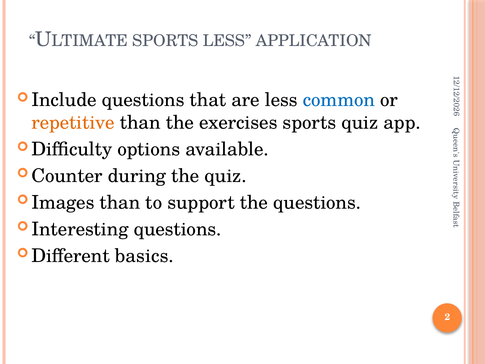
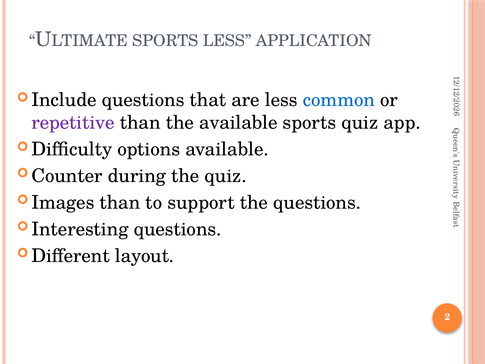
repetitive colour: orange -> purple (73, 122)
the exercises: exercises -> available (238, 122)
basics: basics -> layout (145, 256)
